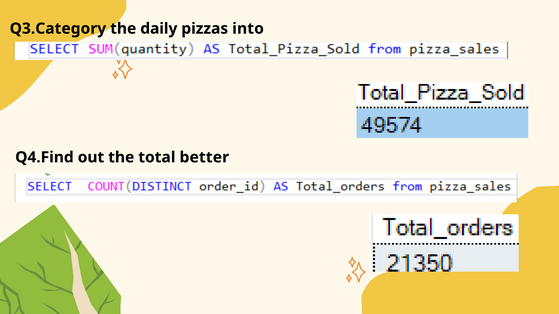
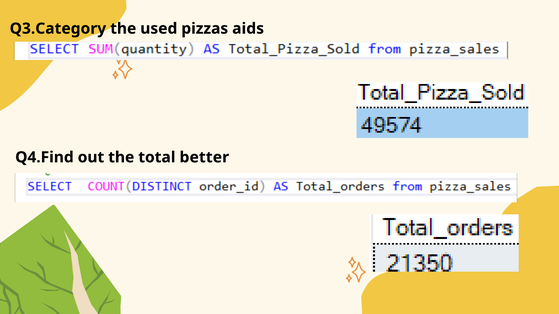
daily: daily -> used (159, 29)
into: into -> aids (248, 29)
